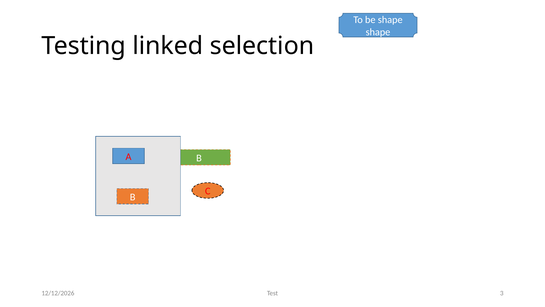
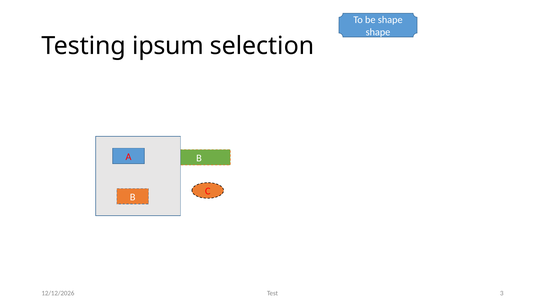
linked: linked -> ipsum (168, 46)
